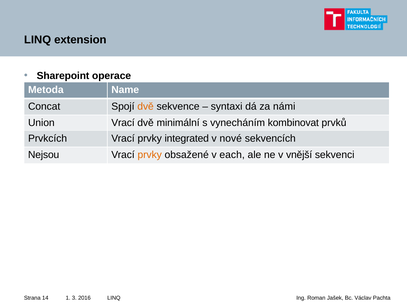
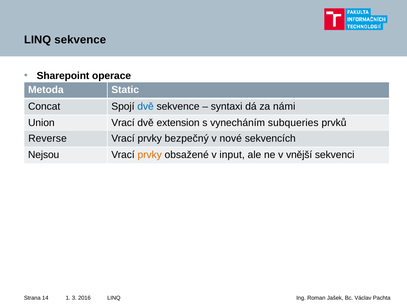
LINQ extension: extension -> sekvence (80, 40)
Name: Name -> Static (125, 90)
dvě colour: orange -> blue (146, 107)
minimální: minimální -> extension (178, 123)
kombinovat: kombinovat -> subqueries (293, 123)
Prvkcích: Prvkcích -> Reverse (48, 138)
integrated: integrated -> bezpečný (187, 138)
each: each -> input (232, 155)
